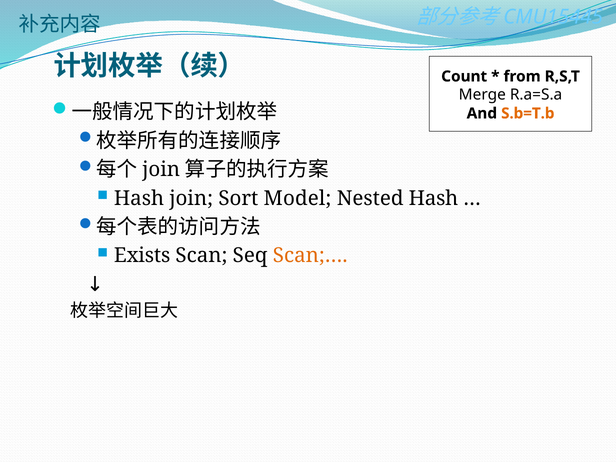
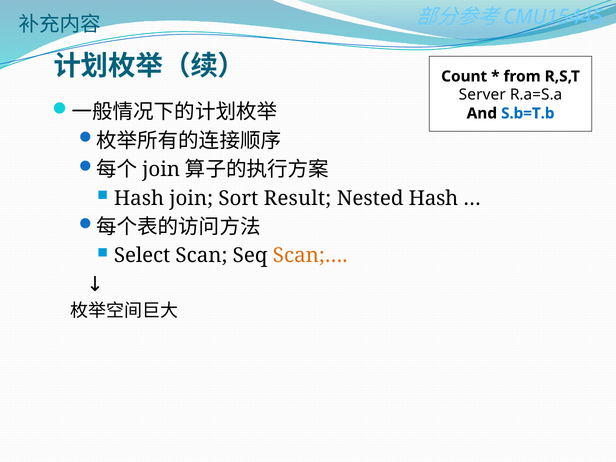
Merge: Merge -> Server (482, 95)
S.b=T.b colour: orange -> blue (528, 113)
Model: Model -> Result (297, 198)
Exists: Exists -> Select (142, 256)
